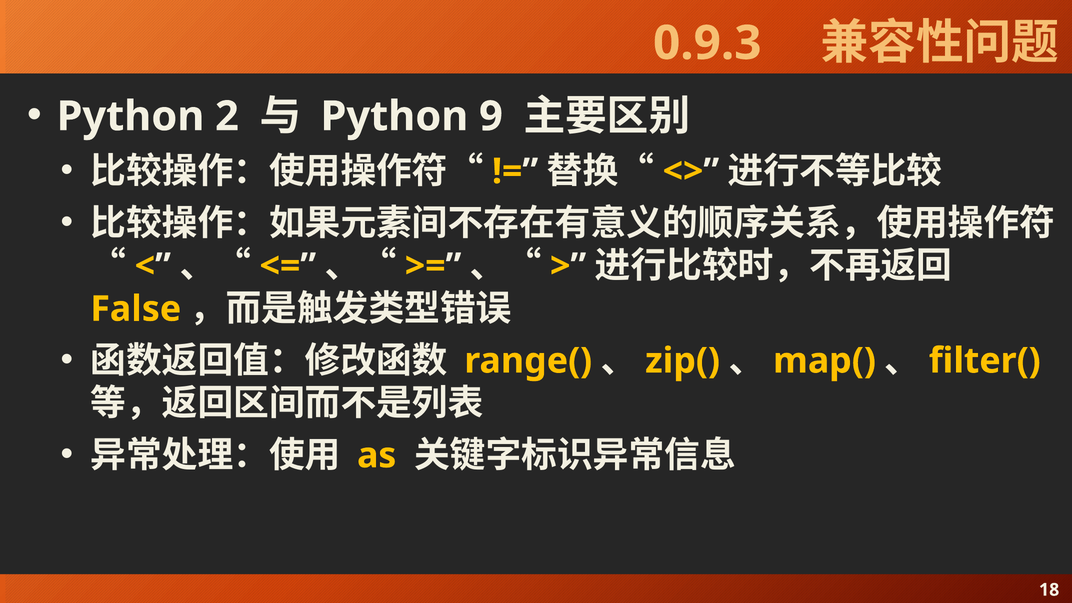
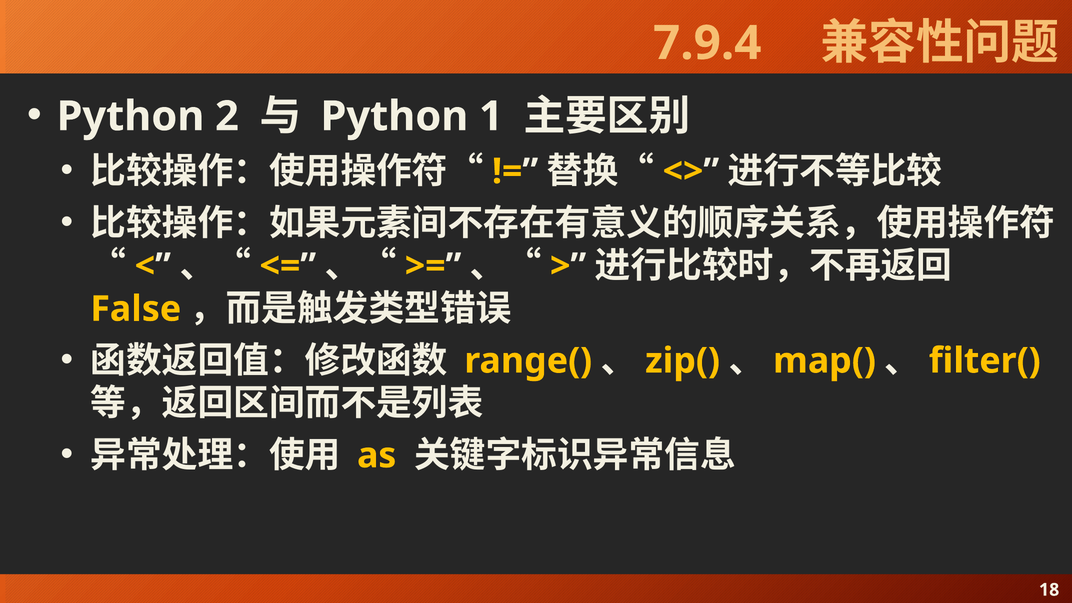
0.9.3: 0.9.3 -> 7.9.4 (707, 43)
9: 9 -> 1 (491, 116)
